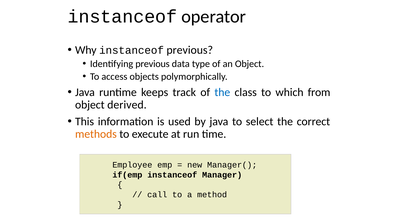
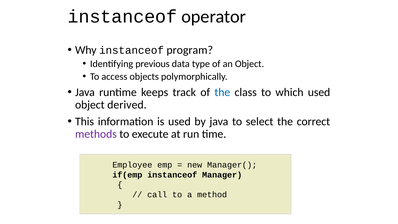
instanceof previous: previous -> program (190, 50)
which from: from -> used (319, 92)
methods colour: orange -> purple (96, 134)
